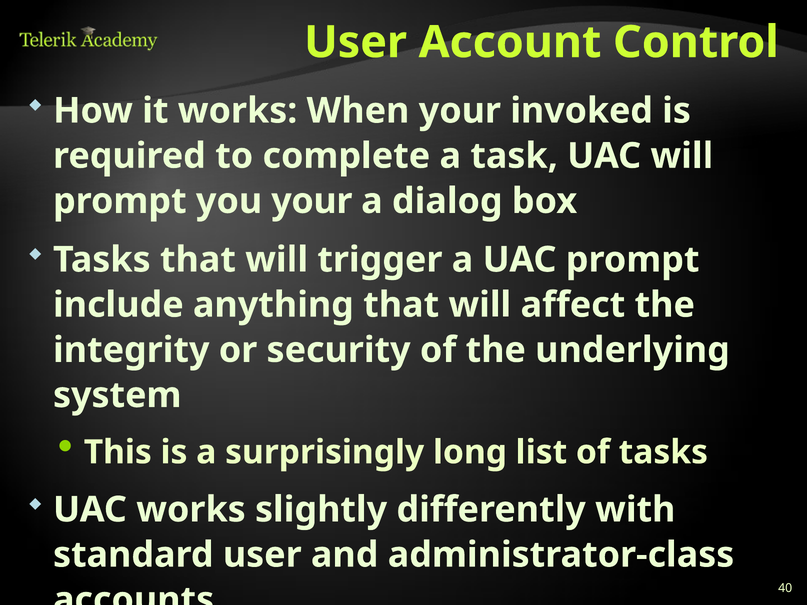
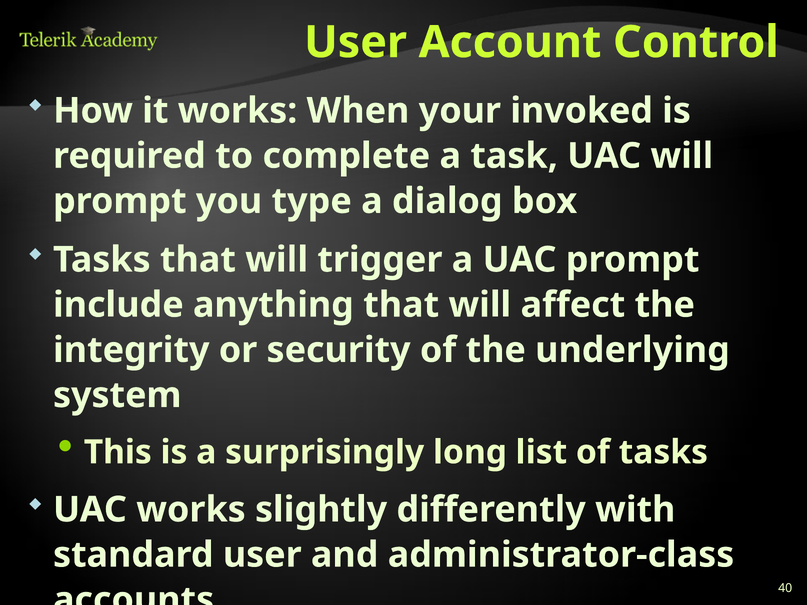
you your: your -> type (312, 201)
